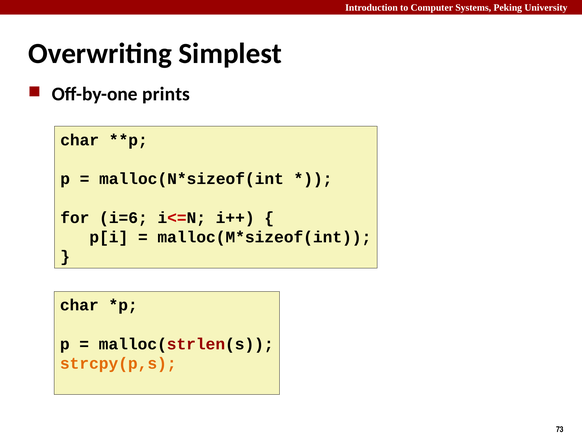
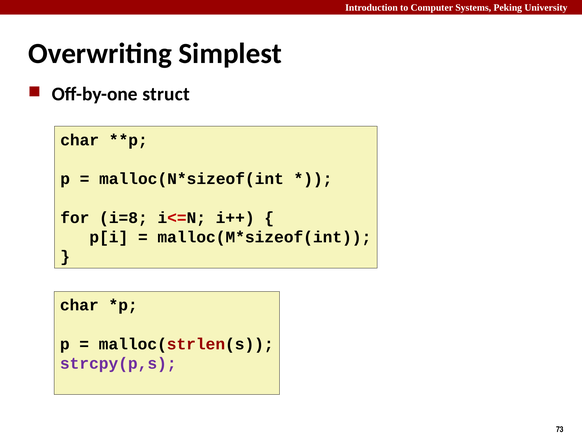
prints: prints -> struct (166, 94)
i=6: i=6 -> i=8 (123, 218)
strcpy(p,s colour: orange -> purple (118, 363)
